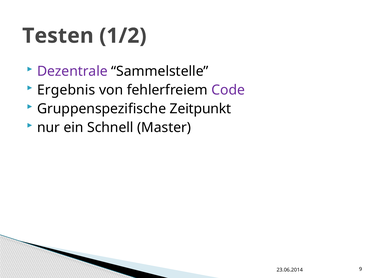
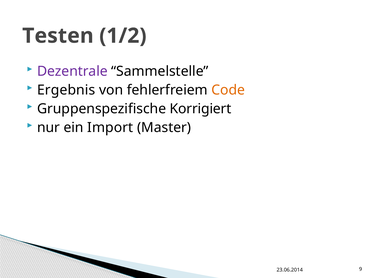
Code colour: purple -> orange (228, 90)
Zeitpunkt: Zeitpunkt -> Korrigiert (200, 109)
Schnell: Schnell -> Import (110, 128)
